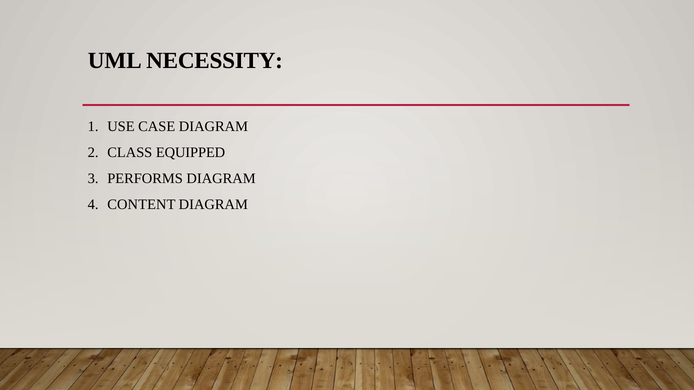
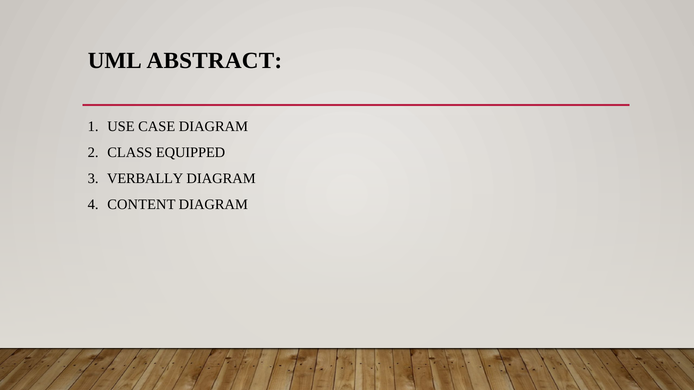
NECESSITY: NECESSITY -> ABSTRACT (214, 61)
PERFORMS: PERFORMS -> VERBALLY (145, 179)
